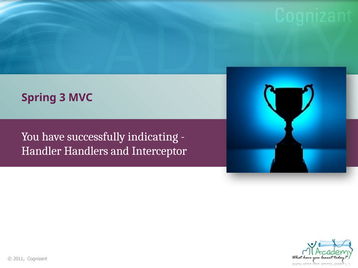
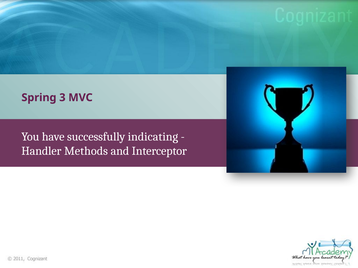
Handlers: Handlers -> Methods (86, 151)
